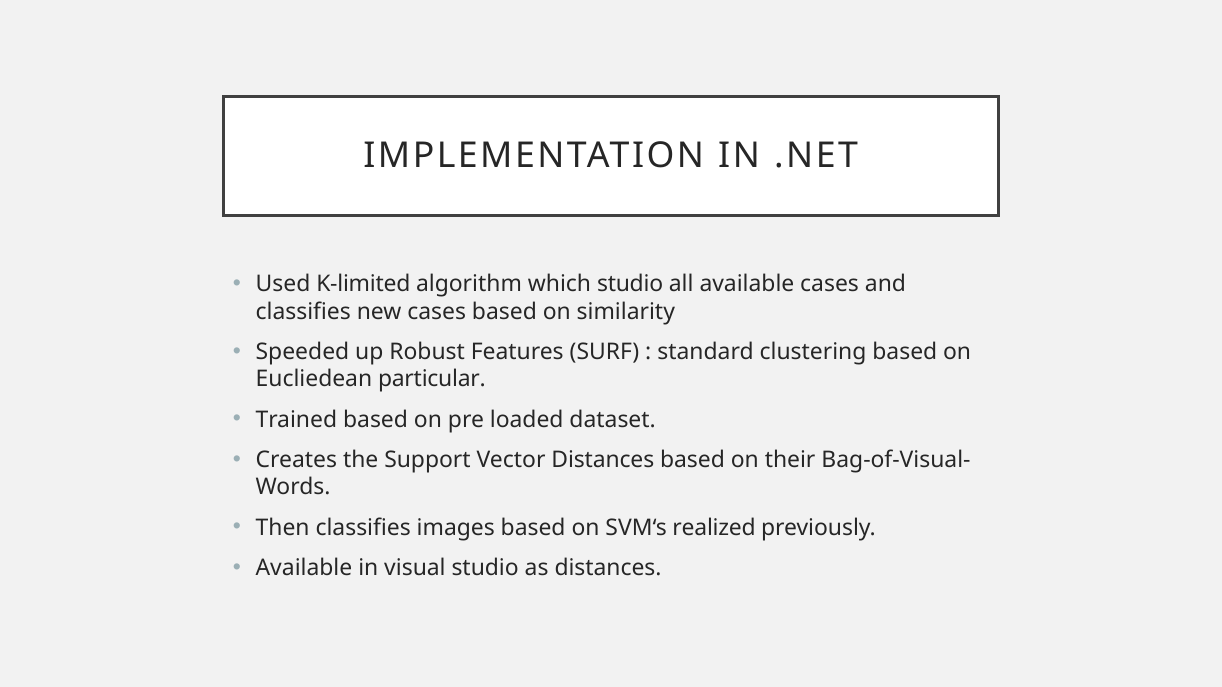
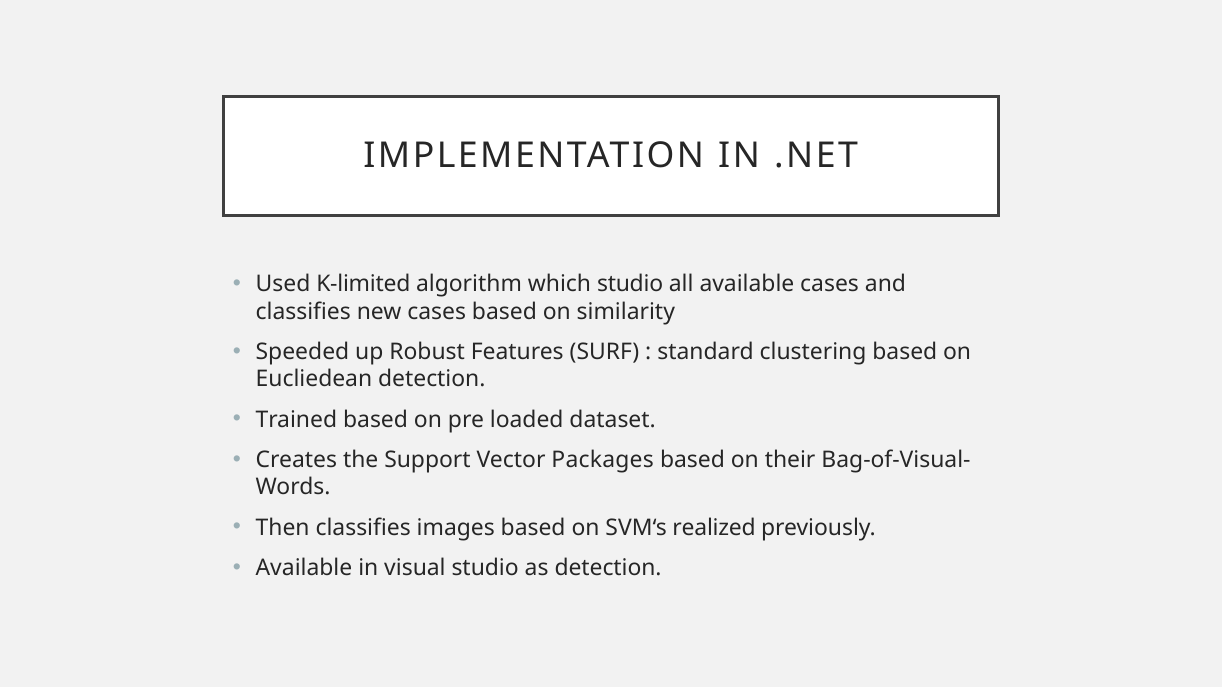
Eucliedean particular: particular -> detection (432, 380)
Vector Distances: Distances -> Packages (603, 460)
as distances: distances -> detection (608, 568)
